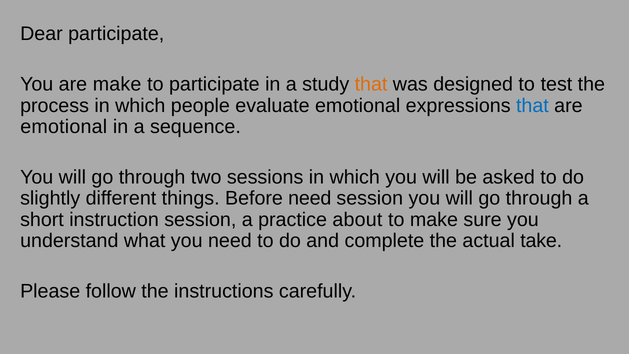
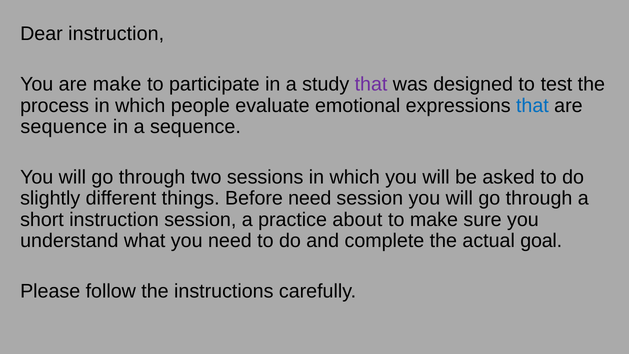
Dear participate: participate -> instruction (116, 34)
that colour: orange -> purple (371, 84)
emotional: emotional -> sequence (64, 127)
take: take -> goal (541, 241)
